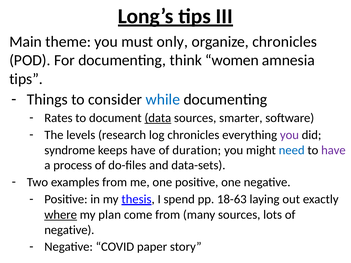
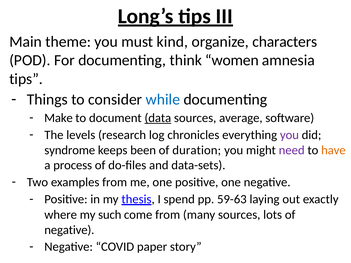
only: only -> kind (172, 42)
organize chronicles: chronicles -> characters (285, 42)
Rates: Rates -> Make (58, 118)
smarter: smarter -> average (241, 118)
keeps have: have -> been (143, 150)
need colour: blue -> purple (292, 150)
have colour: purple -> orange (333, 150)
18-63: 18-63 -> 59-63 (232, 199)
where underline: present -> none (61, 215)
plan: plan -> such (110, 215)
